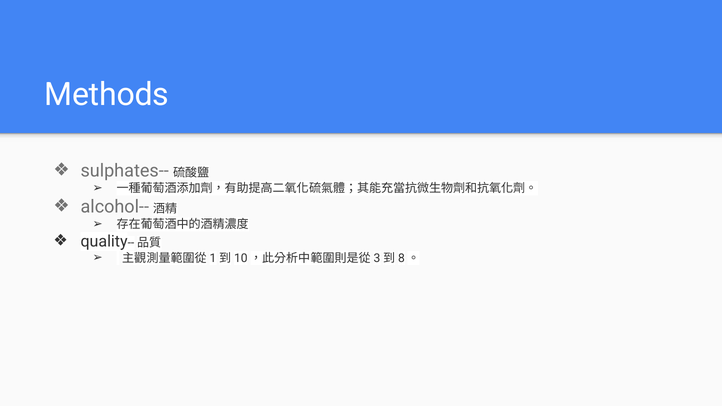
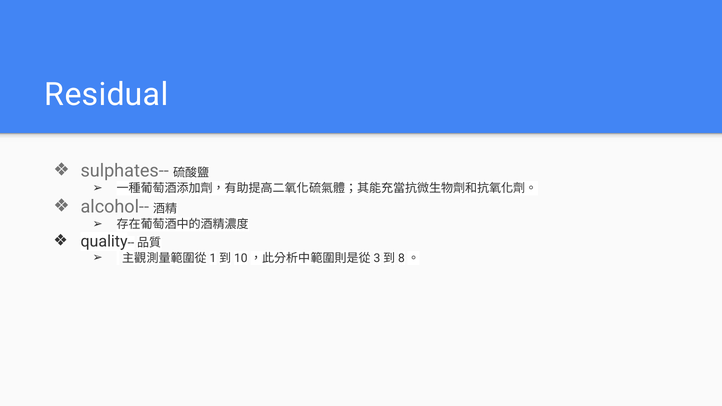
Methods: Methods -> Residual (106, 95)
